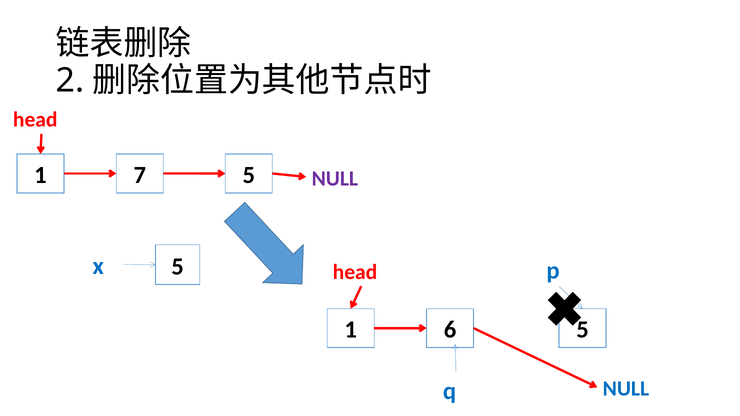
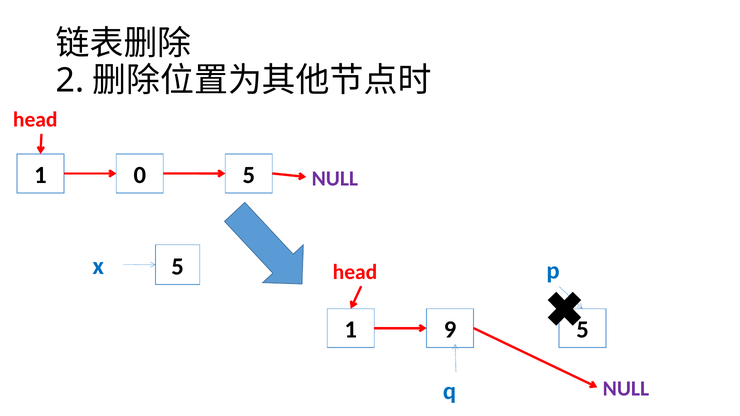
7: 7 -> 0 (140, 175)
6: 6 -> 9 (450, 330)
NULL colour: blue -> purple (626, 389)
